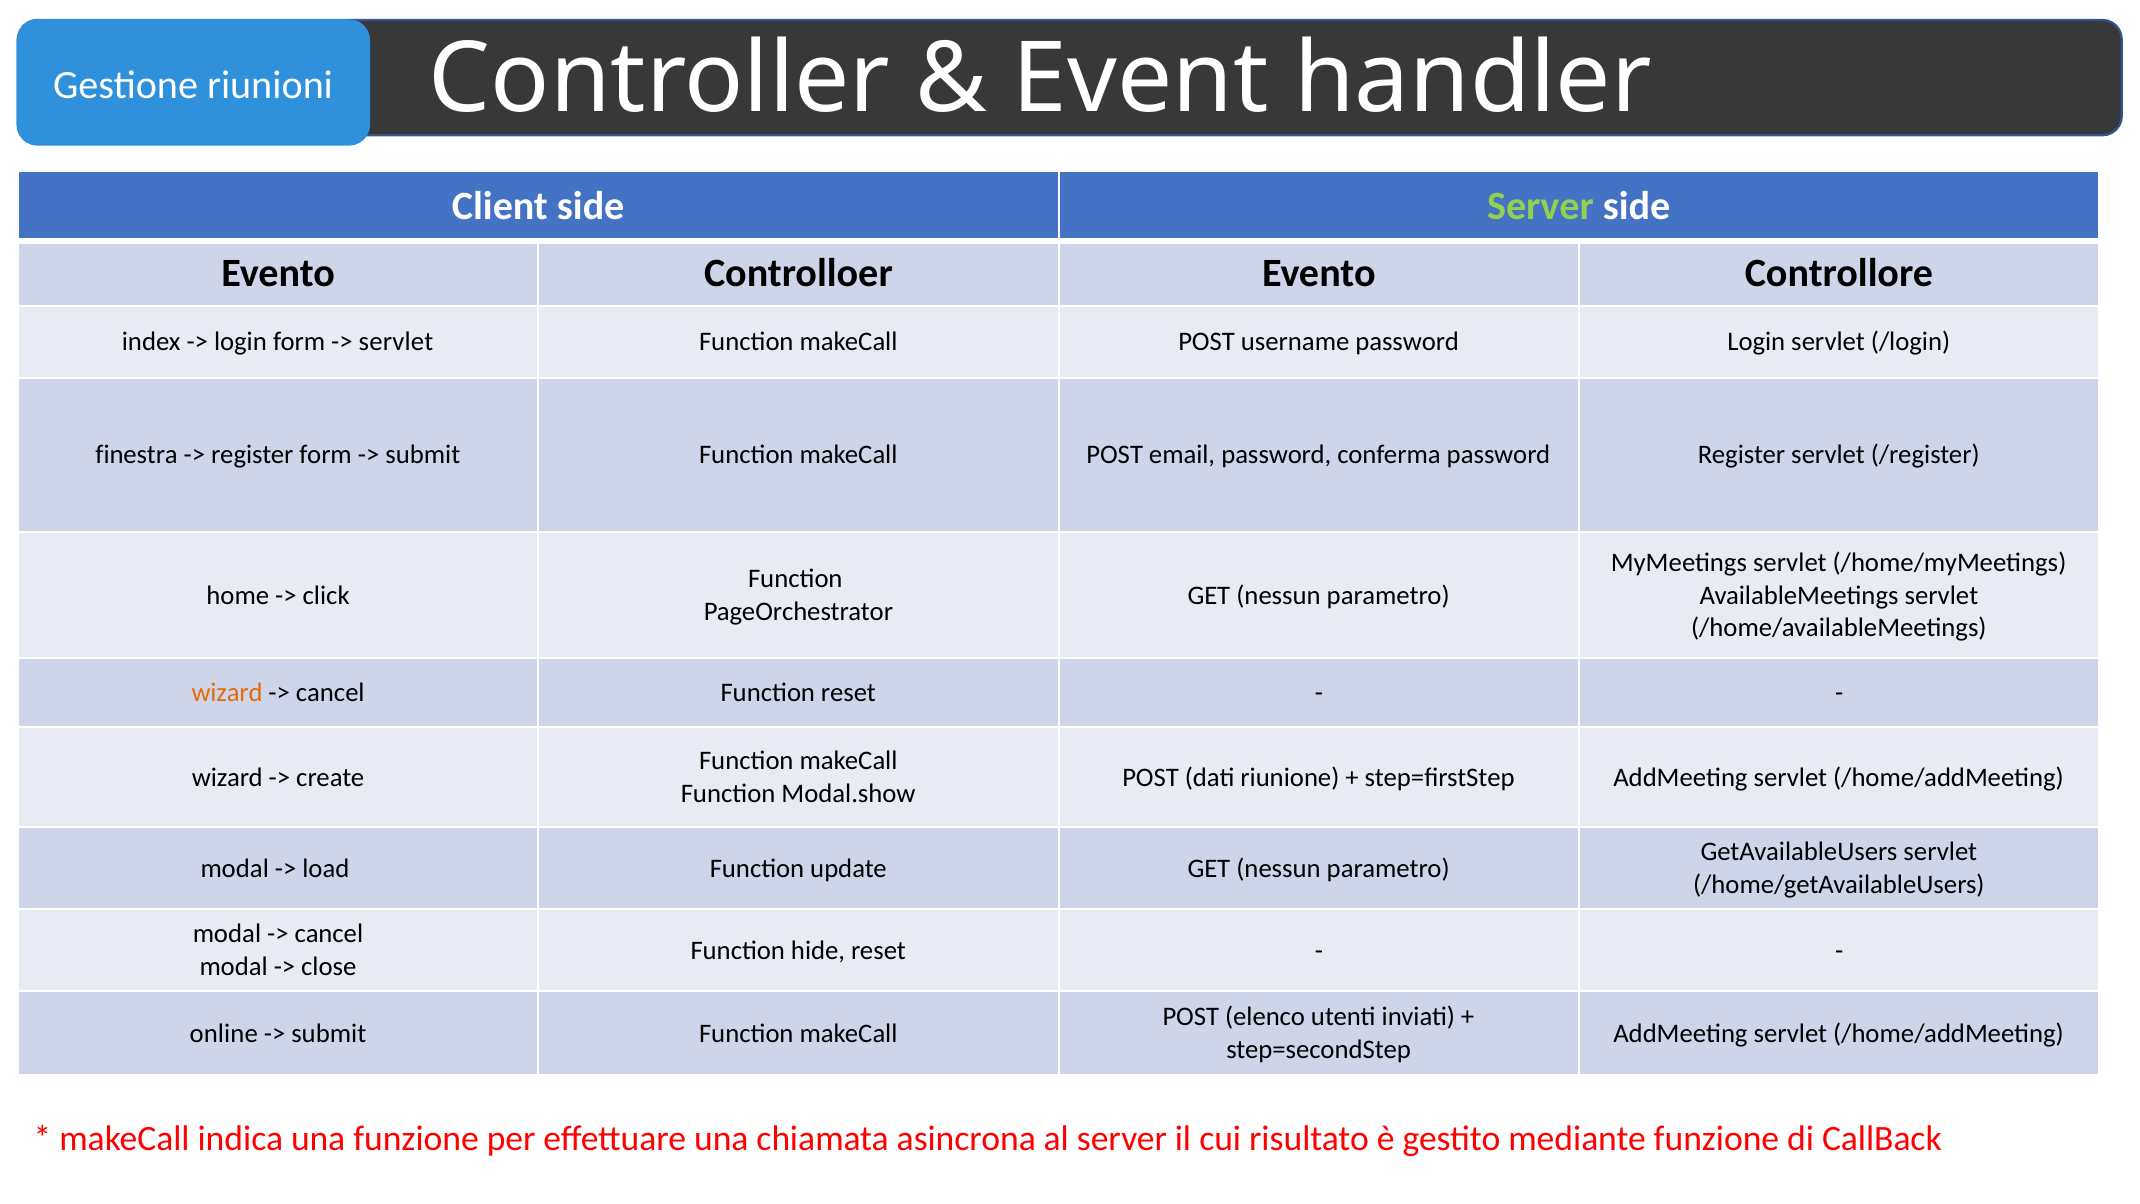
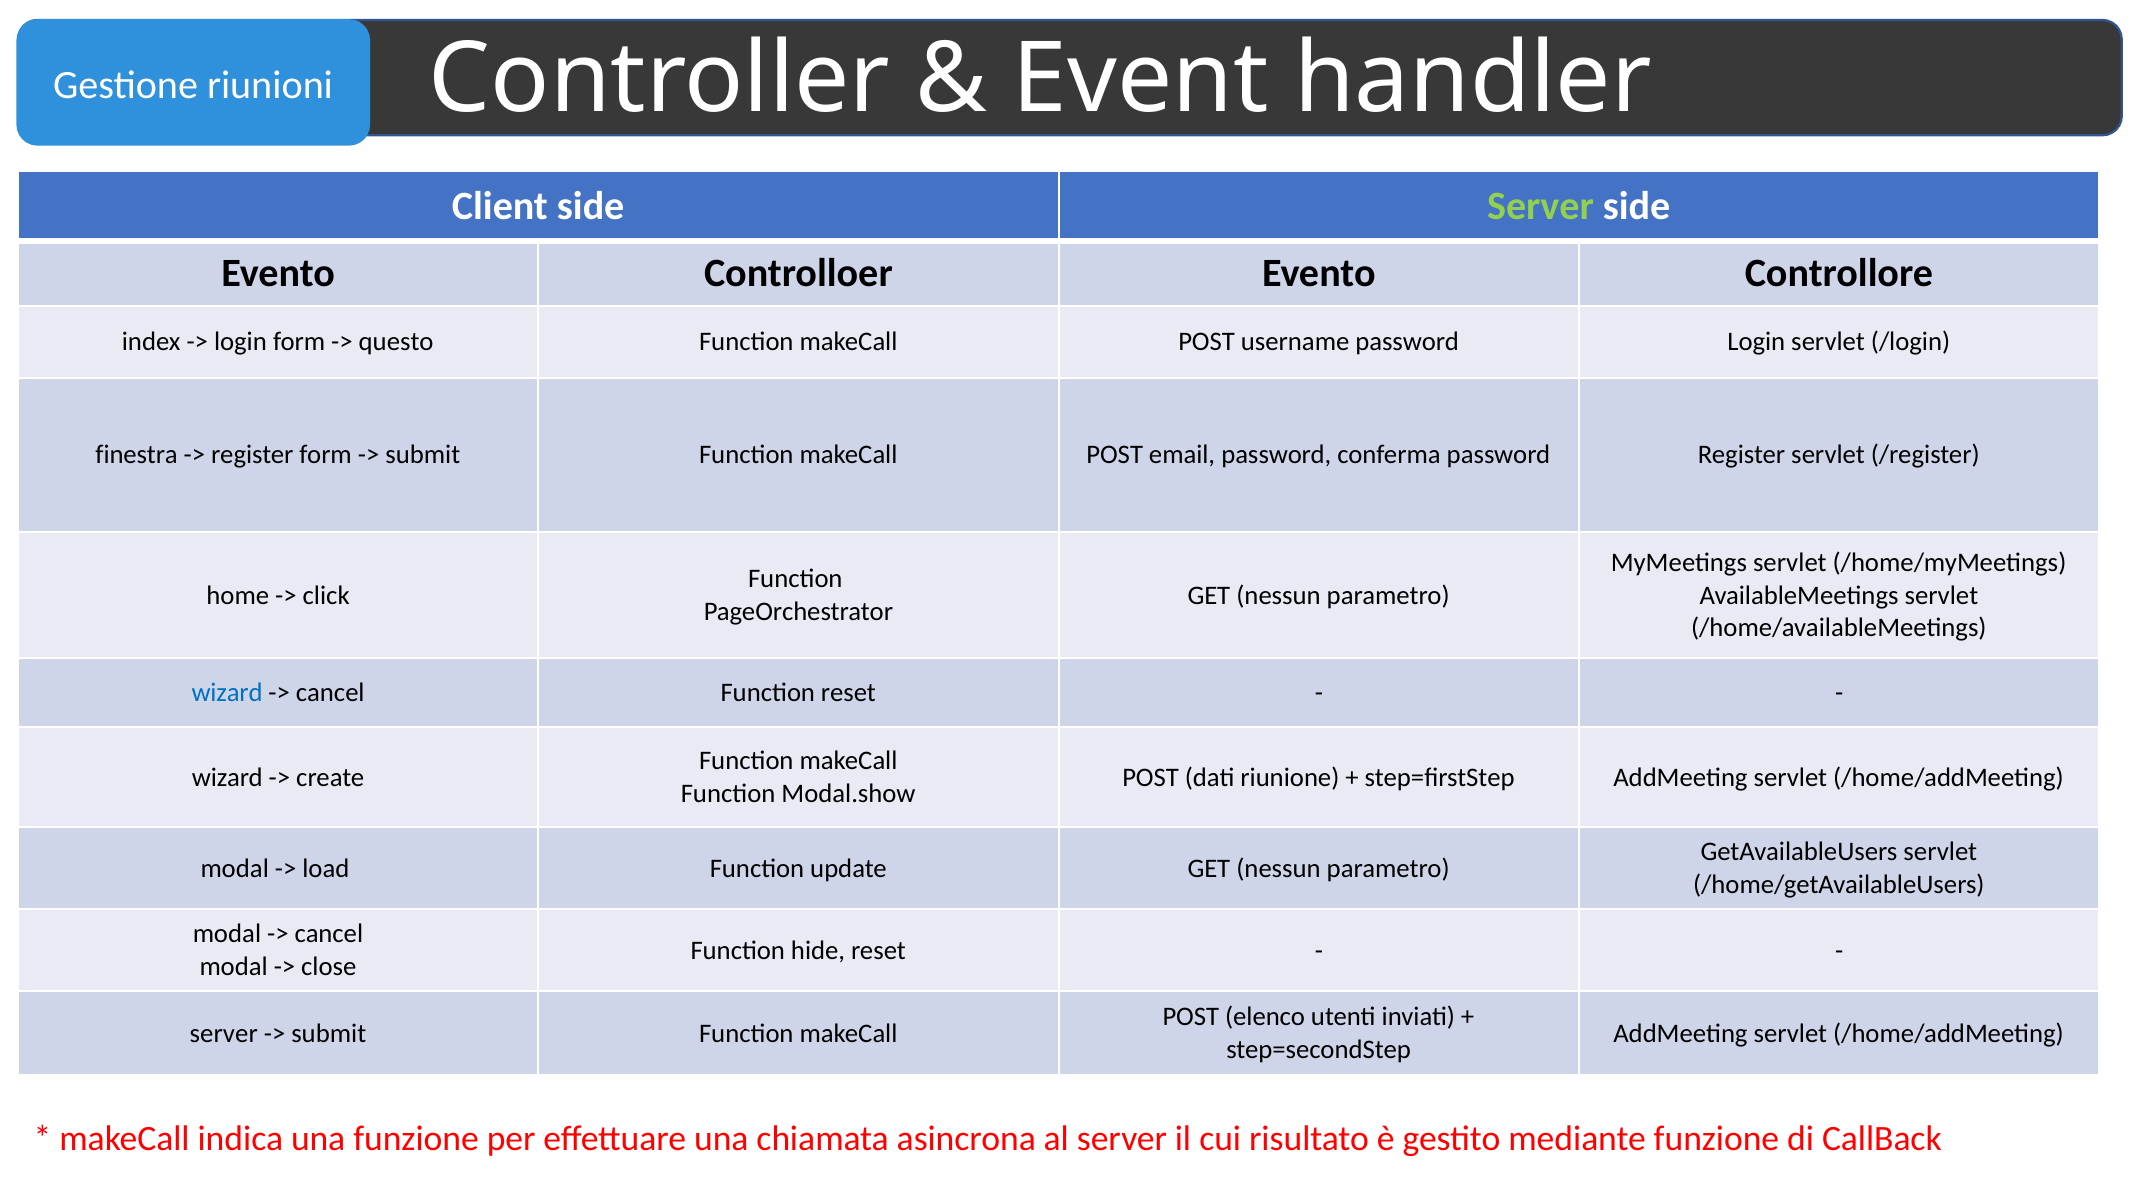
servlet: servlet -> questo (396, 342)
wizard colour: orange -> blue (227, 693)
online: online -> server (224, 1033)
